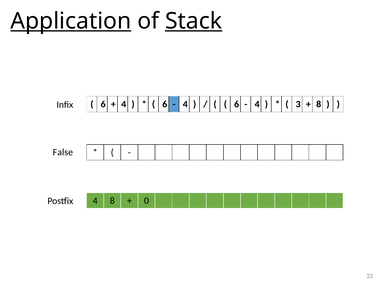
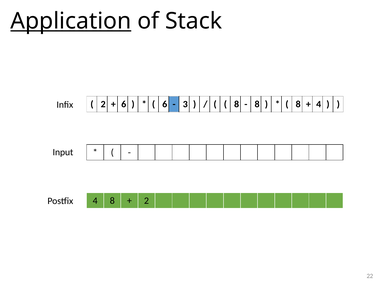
Stack underline: present -> none (194, 21)
6: 6 -> 2 (103, 104)
4: 4 -> 6 (124, 104)
4: 4 -> 3 (185, 104)
6: 6 -> 8 (237, 104)
4: 4 -> 8 (257, 104)
3: 3 -> 8 (298, 104)
8: 8 -> 4 (319, 104)
False: False -> Input (63, 152)
0: 0 -> 2 (146, 200)
